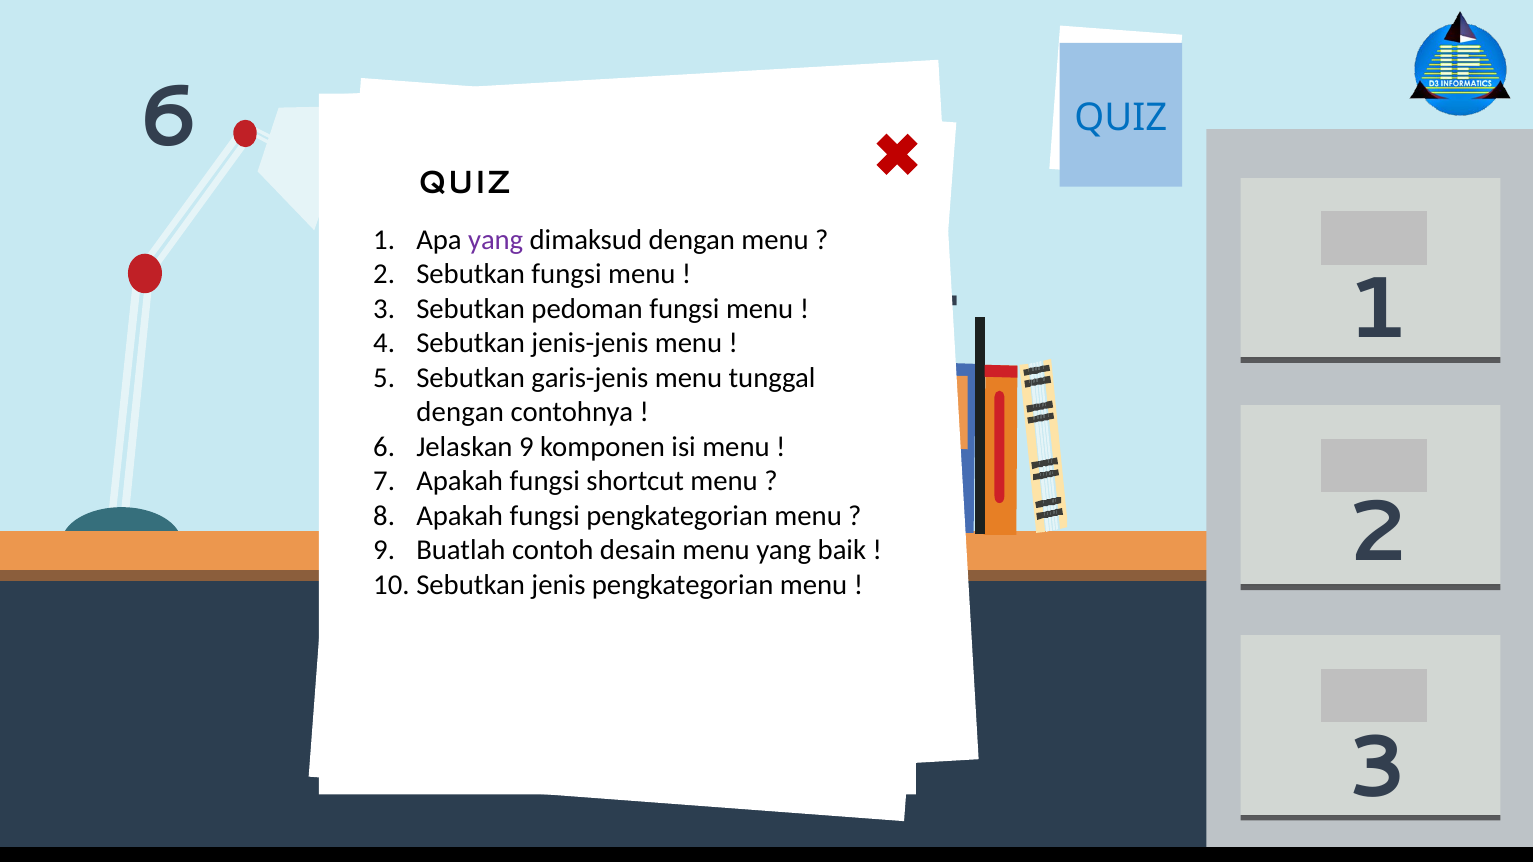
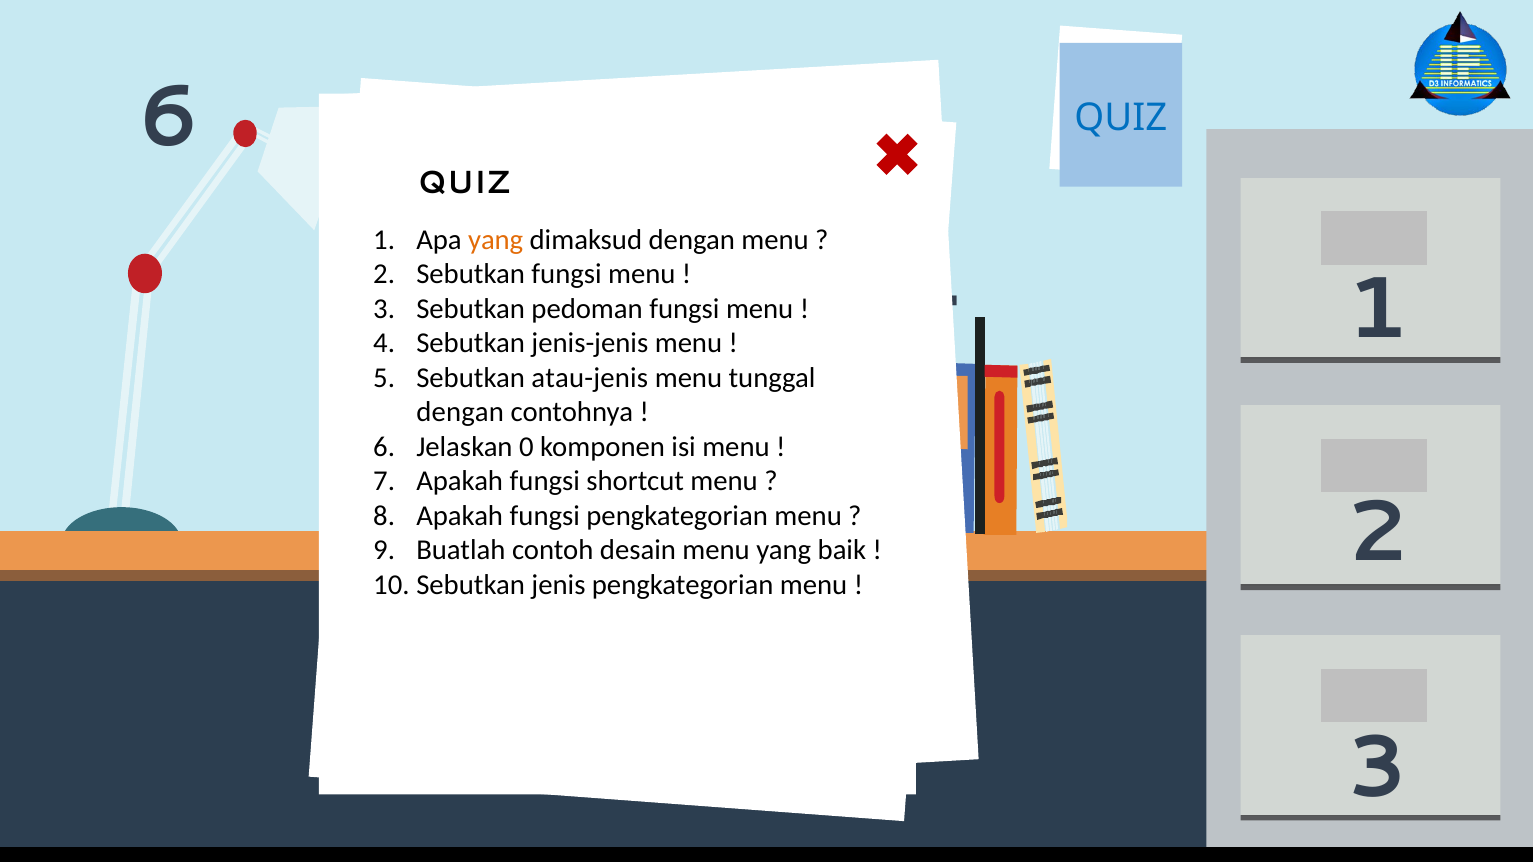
yang colour: purple -> orange (496, 240)
garis-jenis: garis-jenis -> atau-jenis (590, 378)
Jelaskan 9: 9 -> 0 (526, 447)
